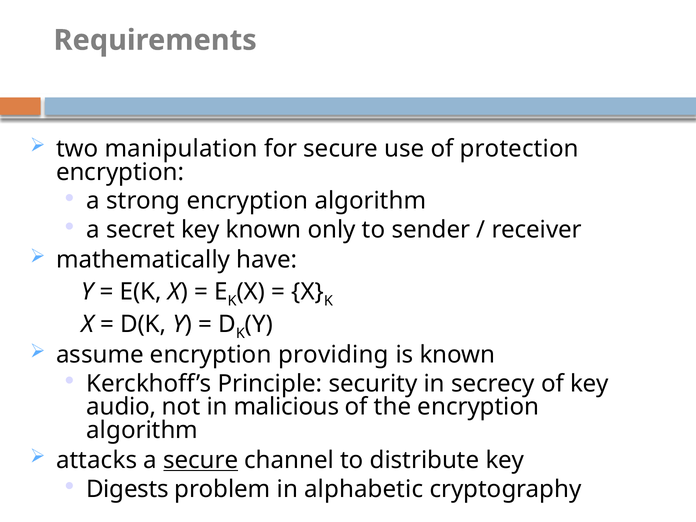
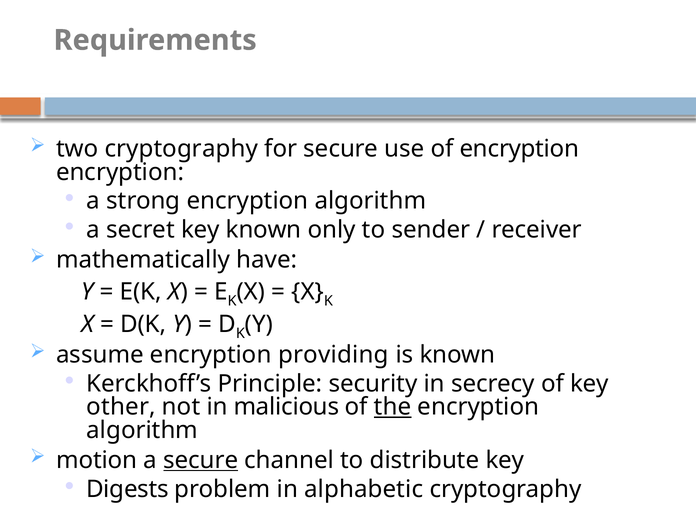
two manipulation: manipulation -> cryptography (181, 149)
of protection: protection -> encryption (519, 149)
audio: audio -> other (121, 407)
the underline: none -> present (393, 407)
attacks: attacks -> motion (97, 460)
